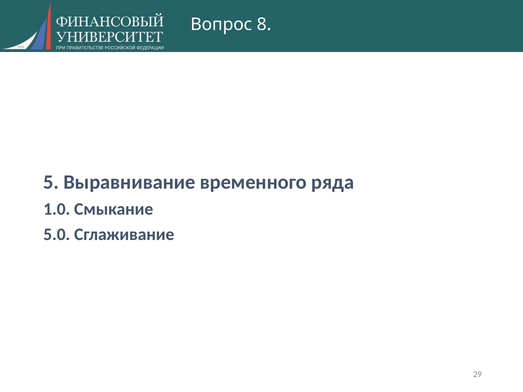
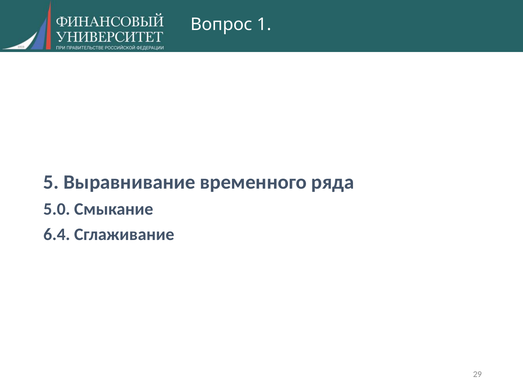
8: 8 -> 1 (264, 24)
1.0: 1.0 -> 5.0 (57, 209)
5.0: 5.0 -> 6.4 (57, 235)
